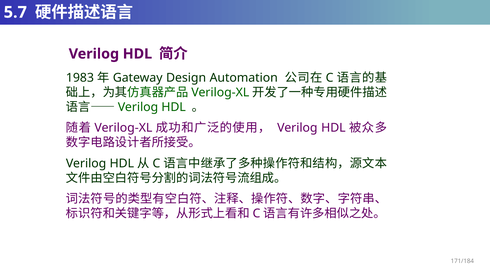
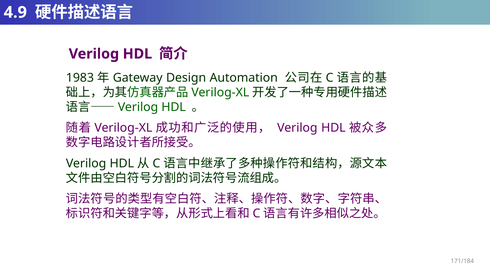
5.7: 5.7 -> 4.9 (15, 12)
